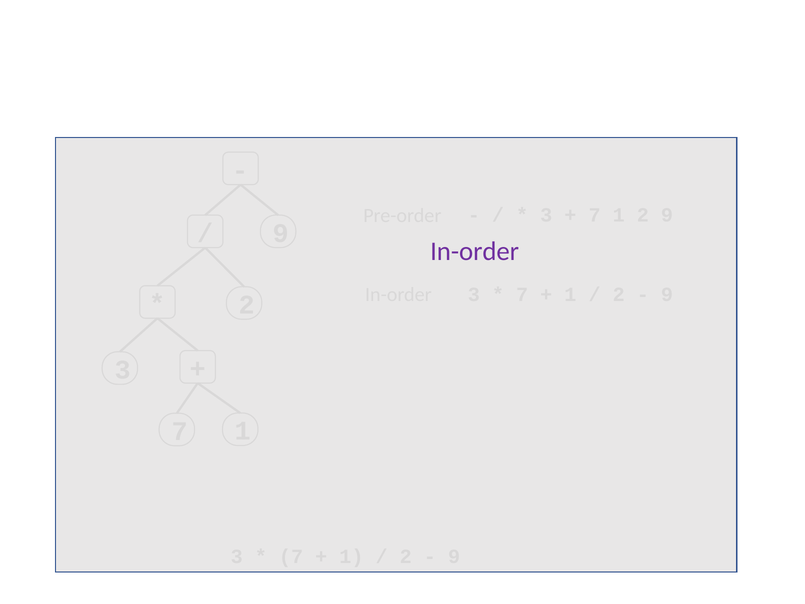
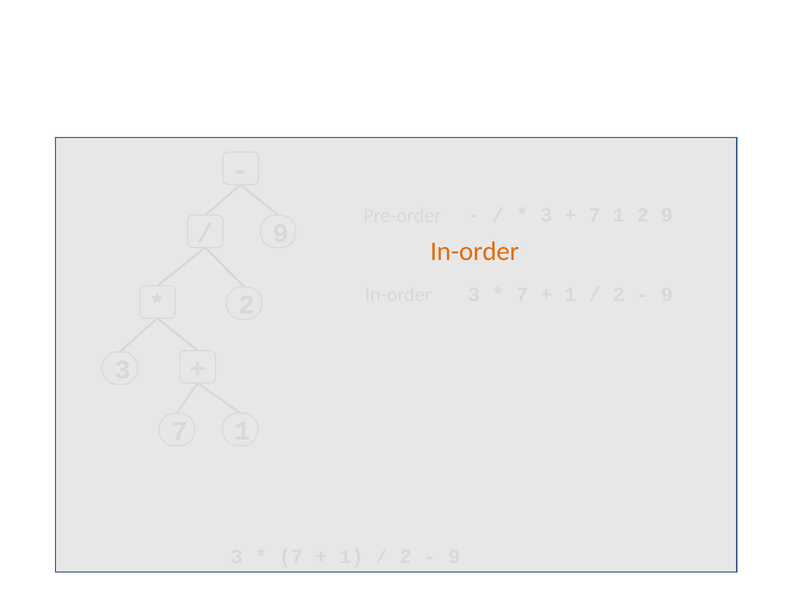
In-order colour: purple -> orange (475, 251)
